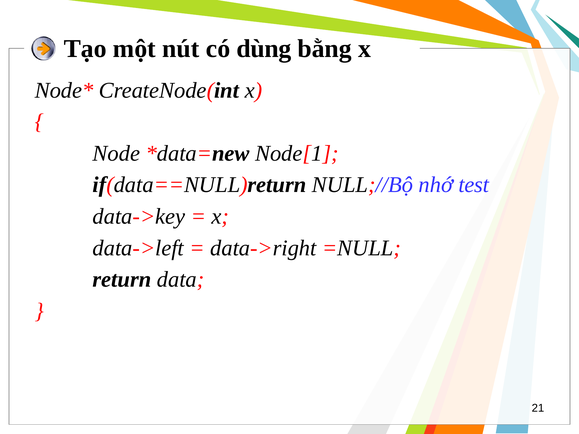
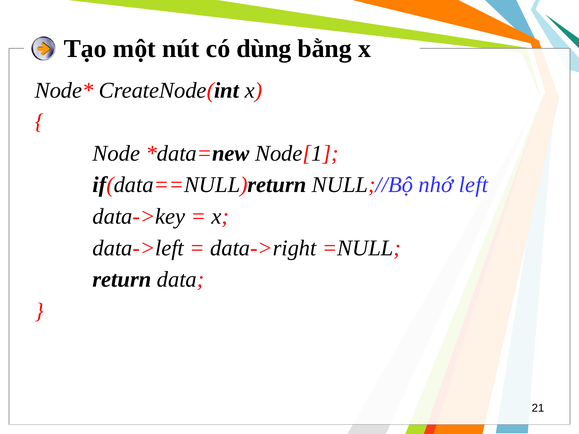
test: test -> left (474, 185)
